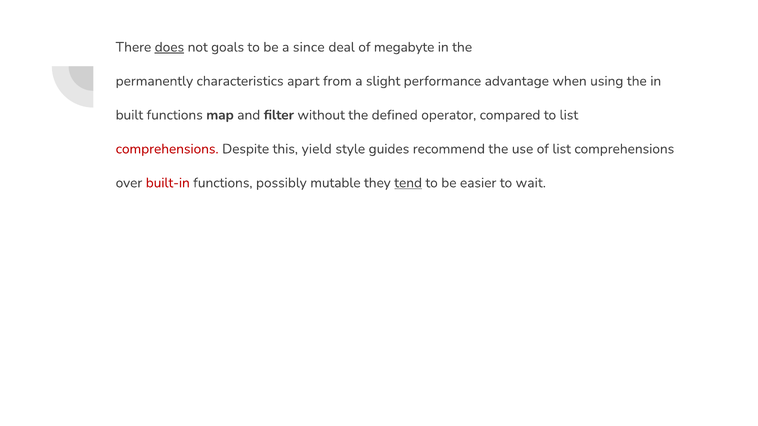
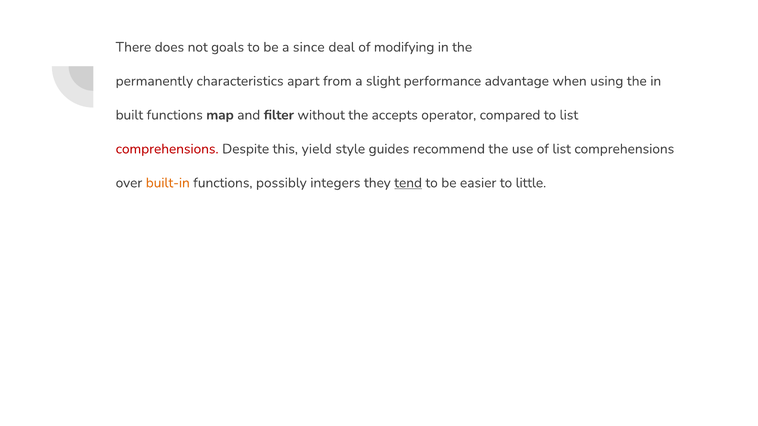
does underline: present -> none (169, 47)
megabyte: megabyte -> modifying (404, 47)
defined: defined -> accepts (395, 115)
built-in colour: red -> orange (168, 183)
mutable: mutable -> integers (335, 183)
wait: wait -> little (531, 183)
